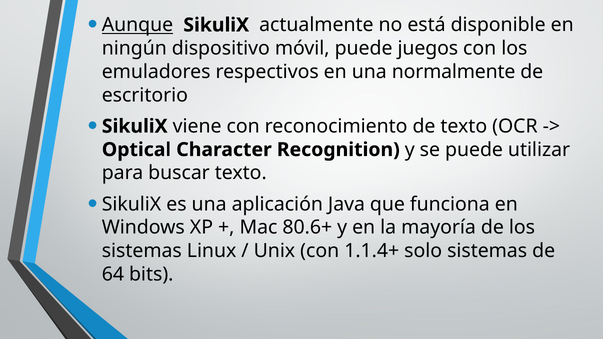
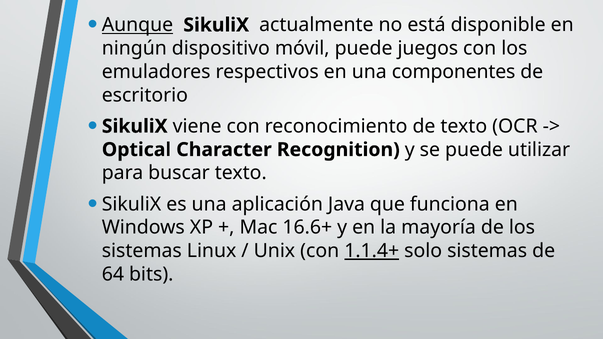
normalmente: normalmente -> componentes (454, 72)
80.6+: 80.6+ -> 16.6+ (307, 228)
1.1.4+ underline: none -> present (372, 251)
